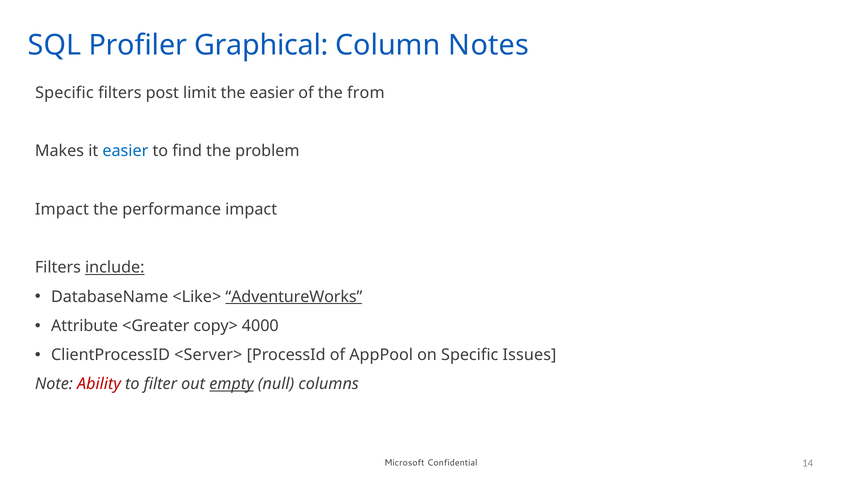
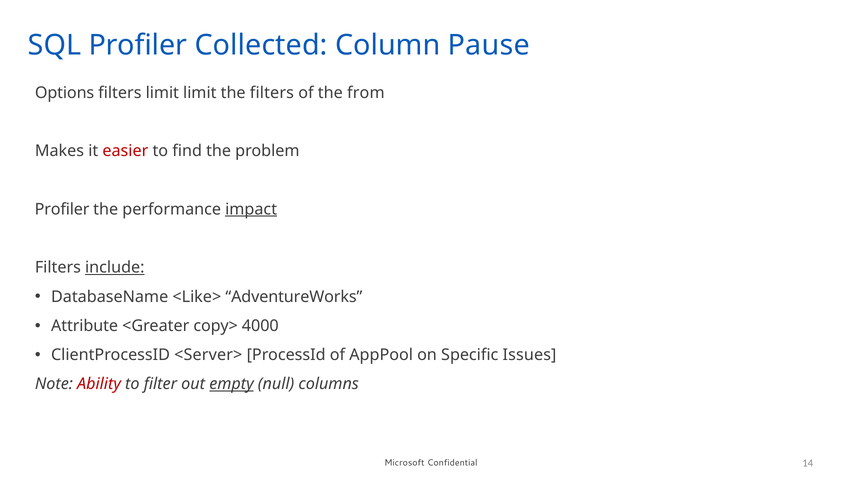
Graphical: Graphical -> Collected (261, 45)
Notes: Notes -> Pause (489, 45)
Specific: Specific -> Options (65, 93)
filters post: post -> limit (162, 93)
the easier: easier -> filters (272, 93)
easier colour: blue -> red (125, 151)
Impact: Impact -> Profiler (62, 209)
impact underline: none -> present (251, 209)
AdventureWorks underline: present -> none (294, 297)
